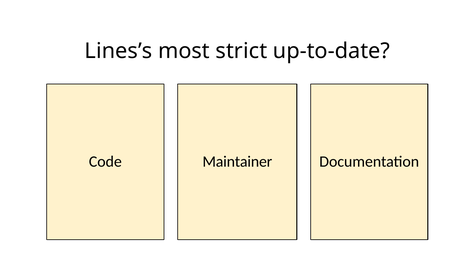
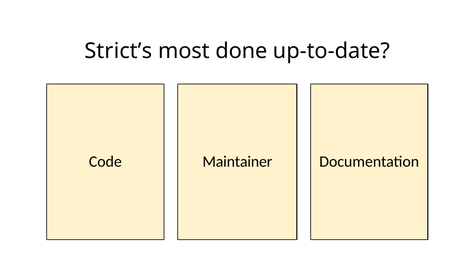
Lines’s: Lines’s -> Strict’s (118, 51)
strict: strict -> done (241, 51)
